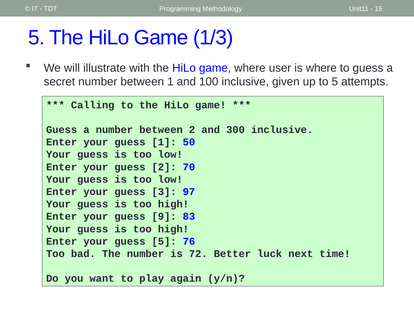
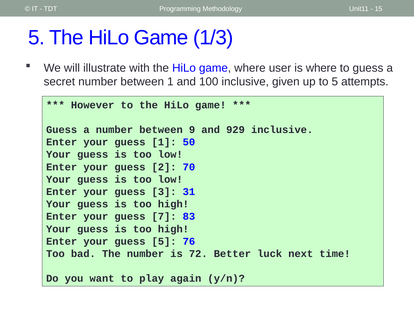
Calling: Calling -> However (93, 105)
between 2: 2 -> 9 (192, 130)
300: 300 -> 929 (236, 130)
97: 97 -> 31 (189, 192)
9: 9 -> 7 (164, 217)
